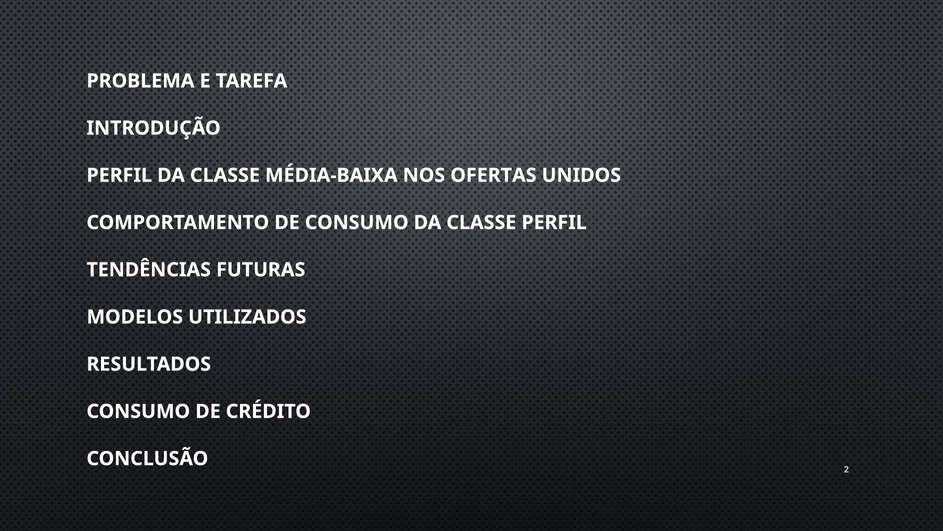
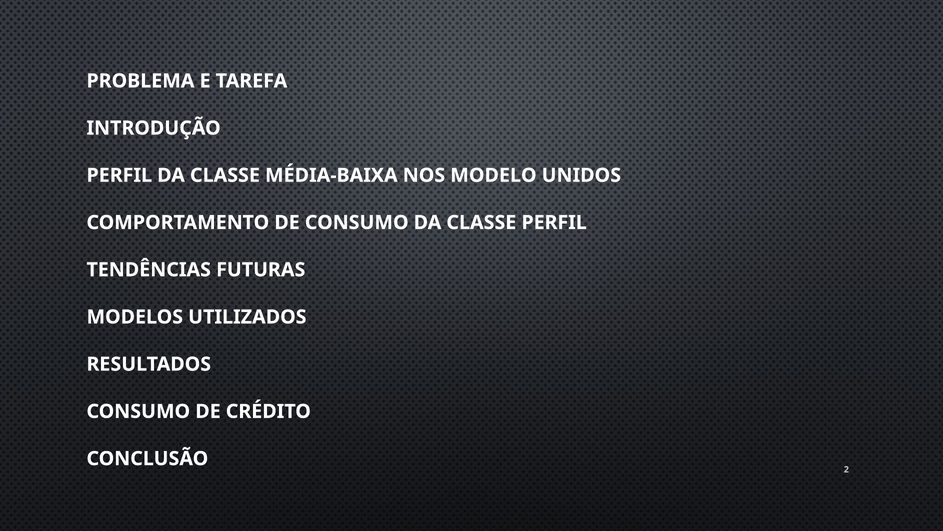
OFERTAS: OFERTAS -> MODELO (493, 175)
